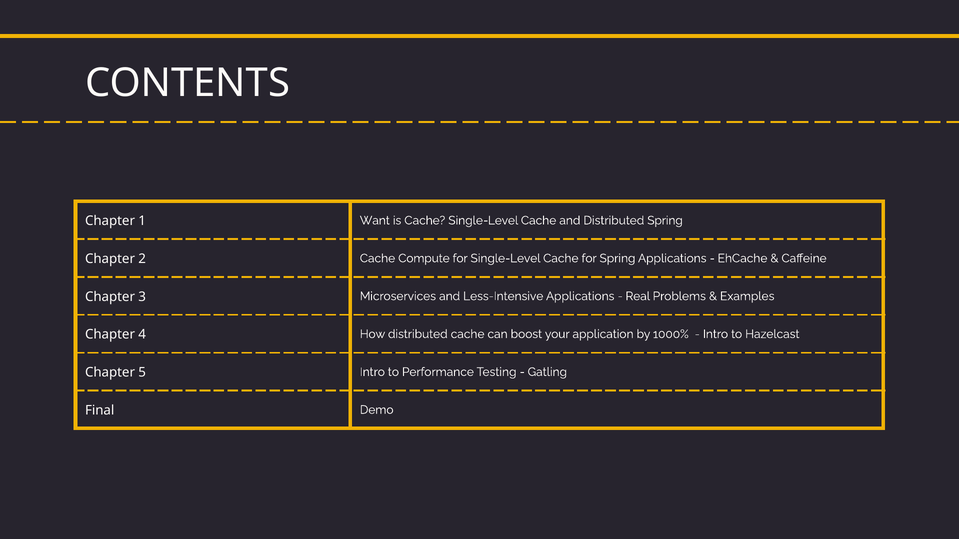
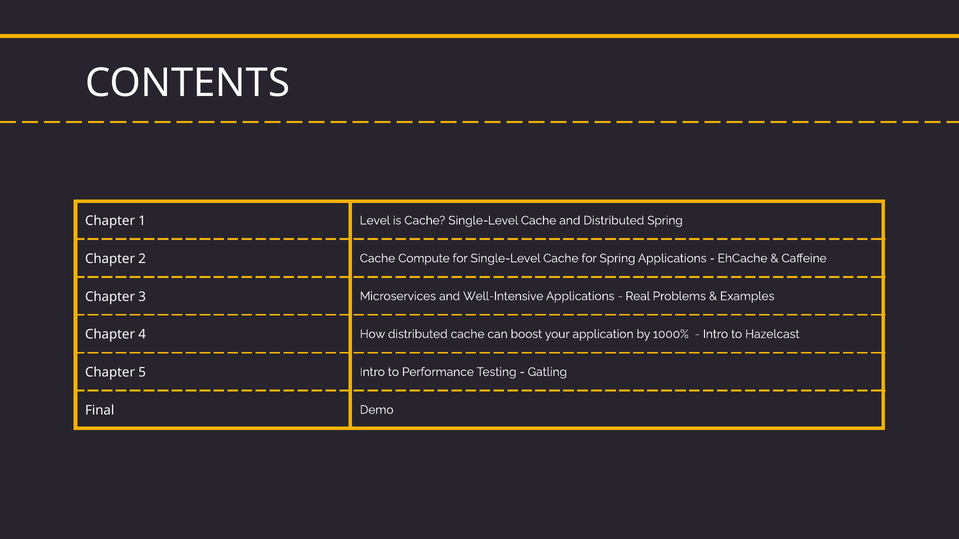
Want: Want -> Level (375, 221)
Less-Intensive: Less-Intensive -> Well-Intensive (503, 296)
